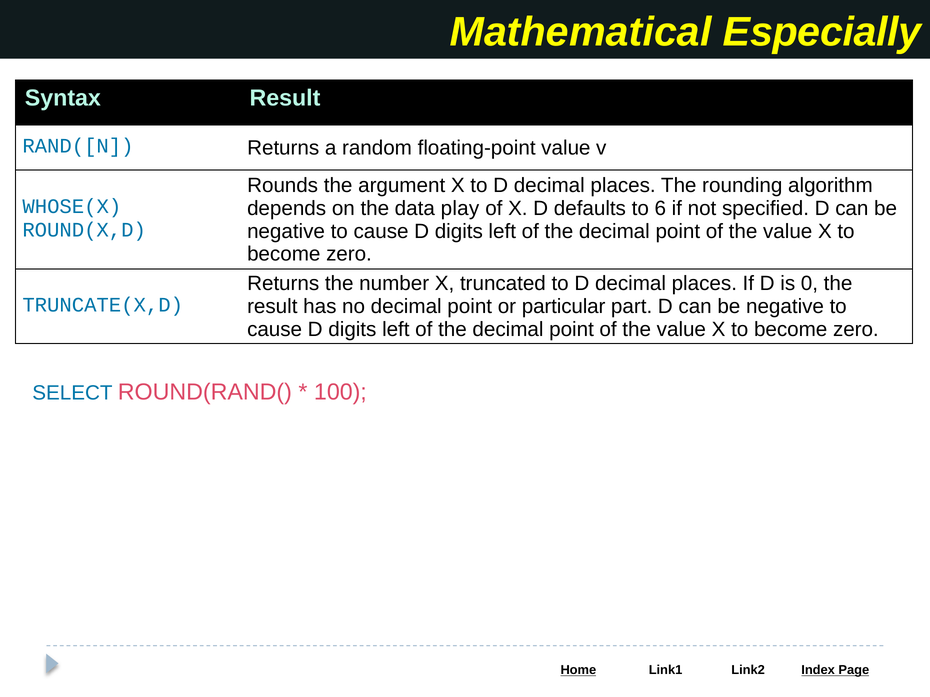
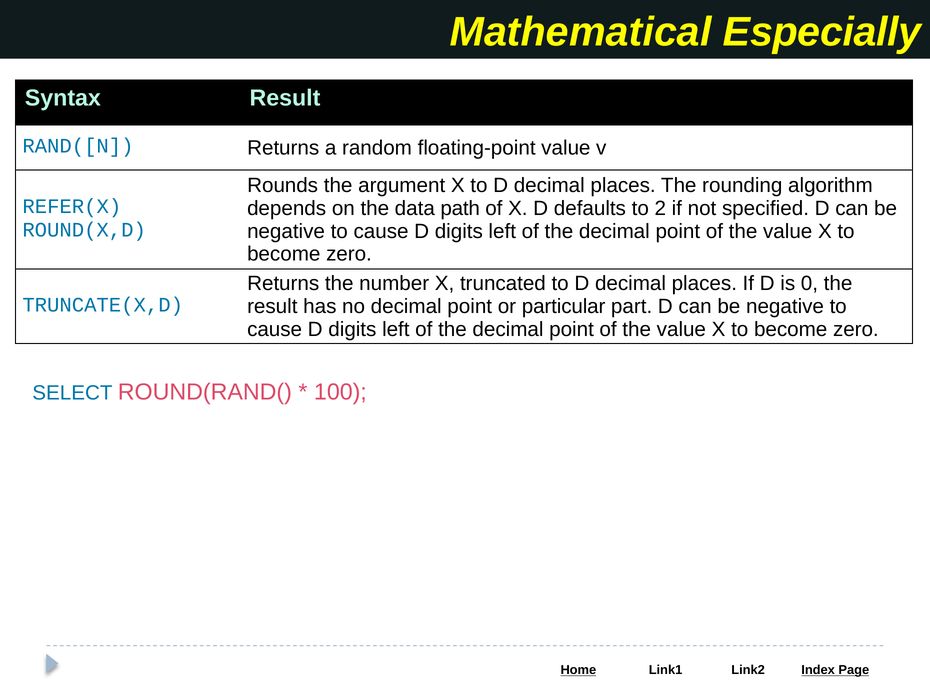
WHOSE(X: WHOSE(X -> REFER(X (72, 207)
play: play -> path (460, 208)
6: 6 -> 2 (660, 208)
